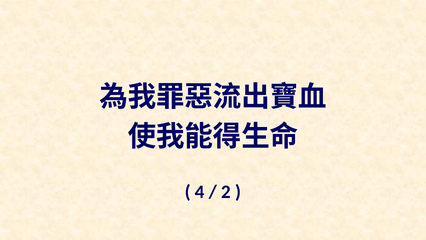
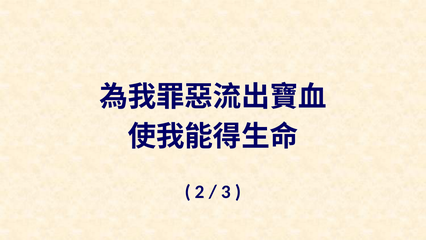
4: 4 -> 2 (200, 192)
2: 2 -> 3 (226, 192)
